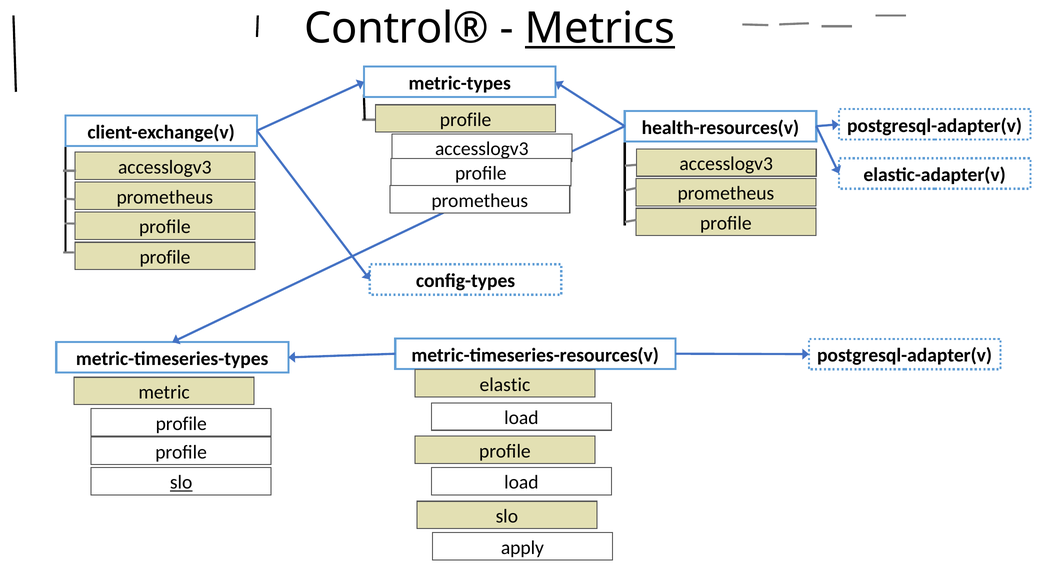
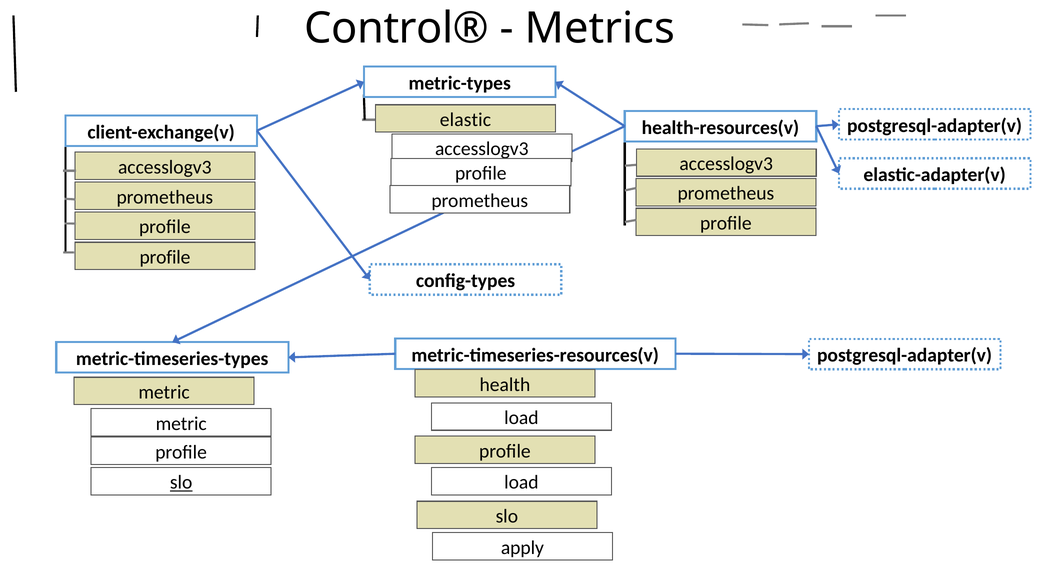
Metrics underline: present -> none (600, 29)
profile: profile -> elastic (465, 120)
elastic: elastic -> health (505, 384)
profile: profile -> metric (181, 423)
